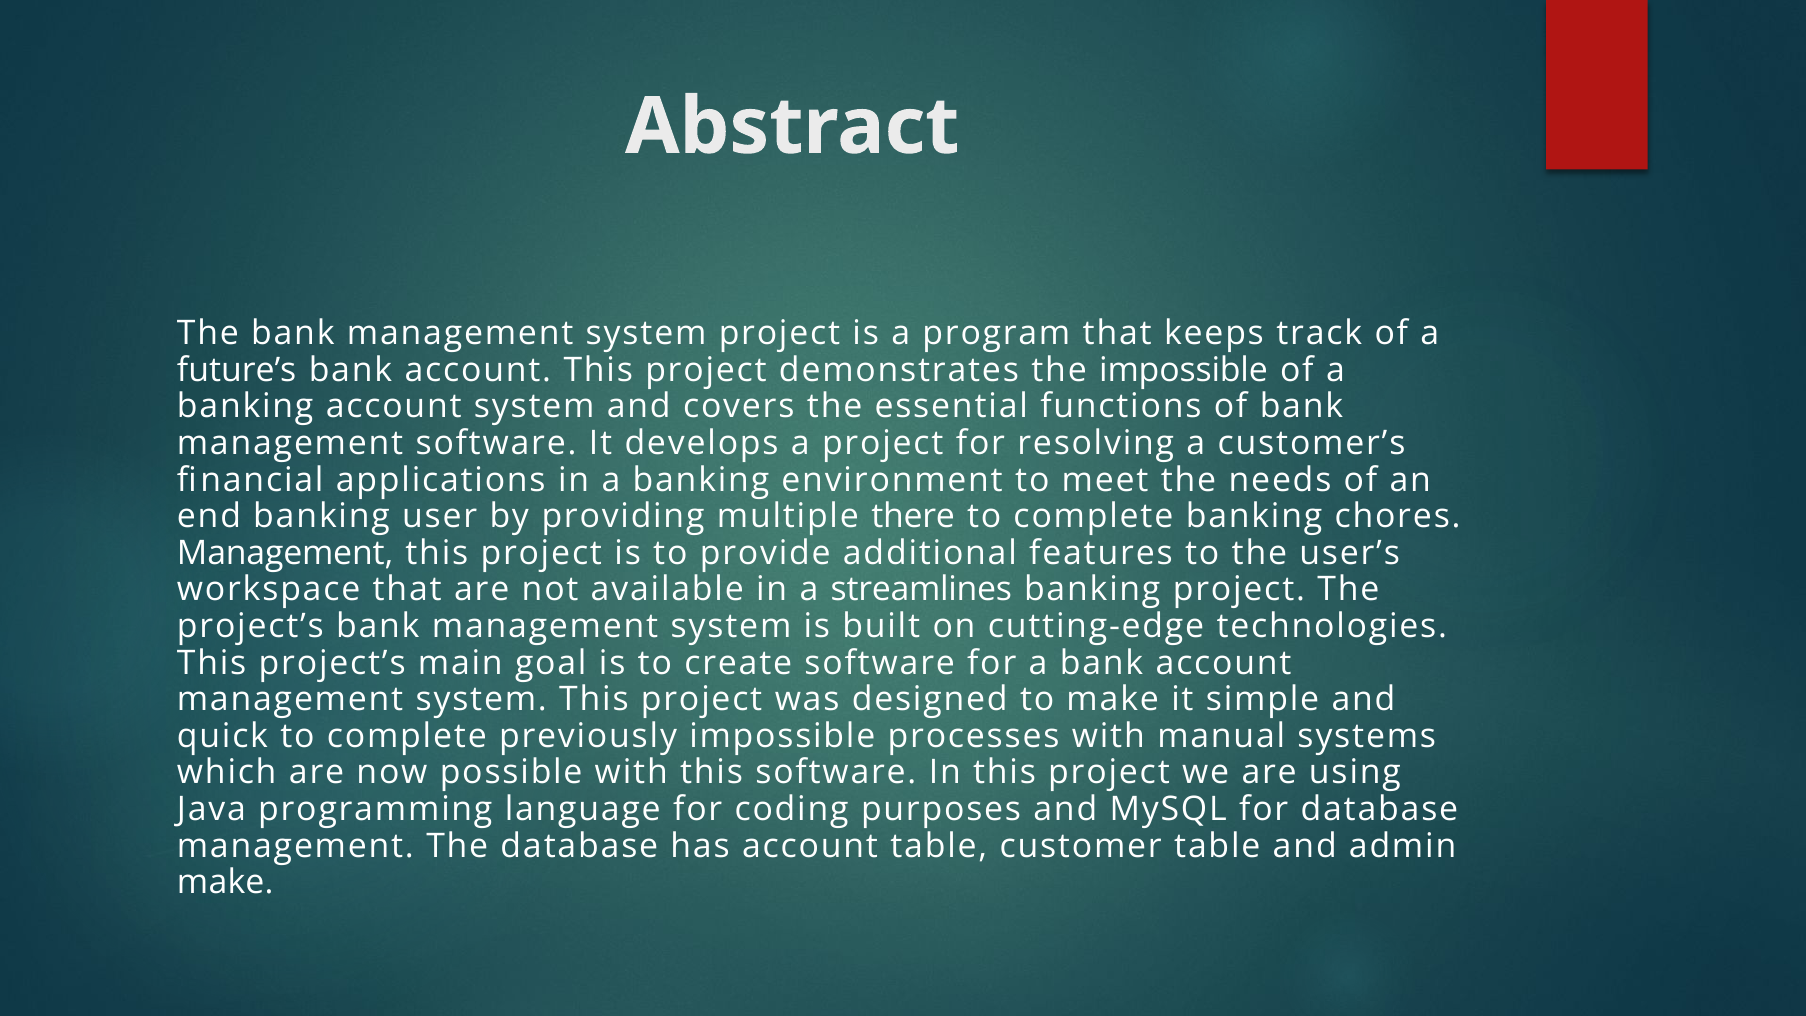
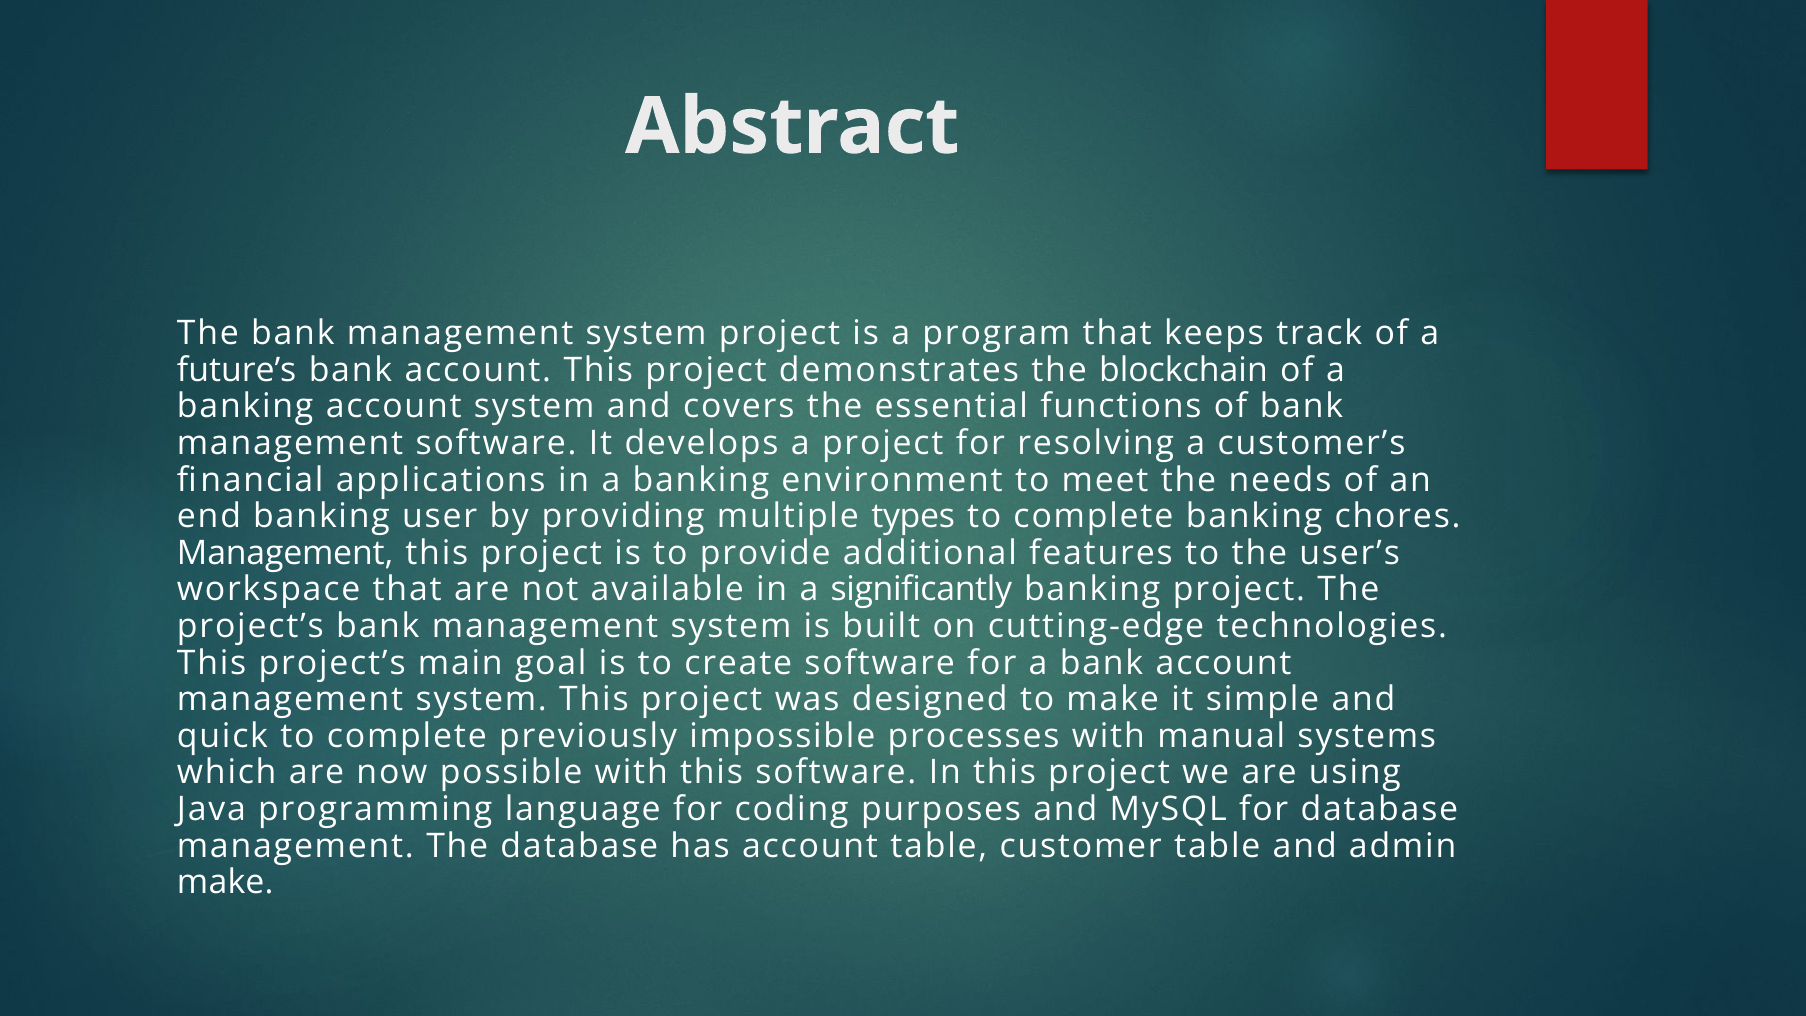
the impossible: impossible -> blockchain (1183, 370)
there: there -> types (913, 516)
streamlines: streamlines -> significantly (921, 590)
